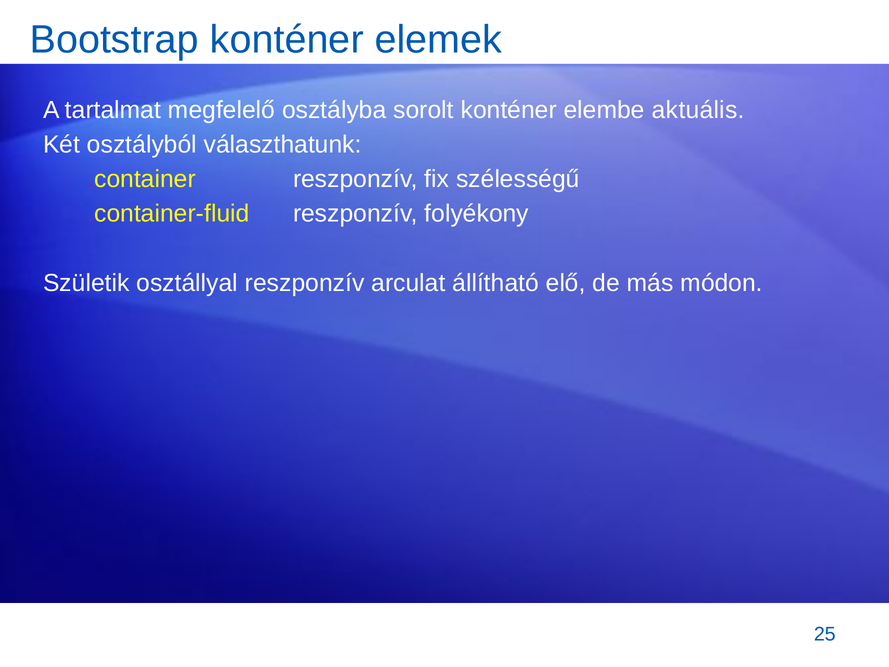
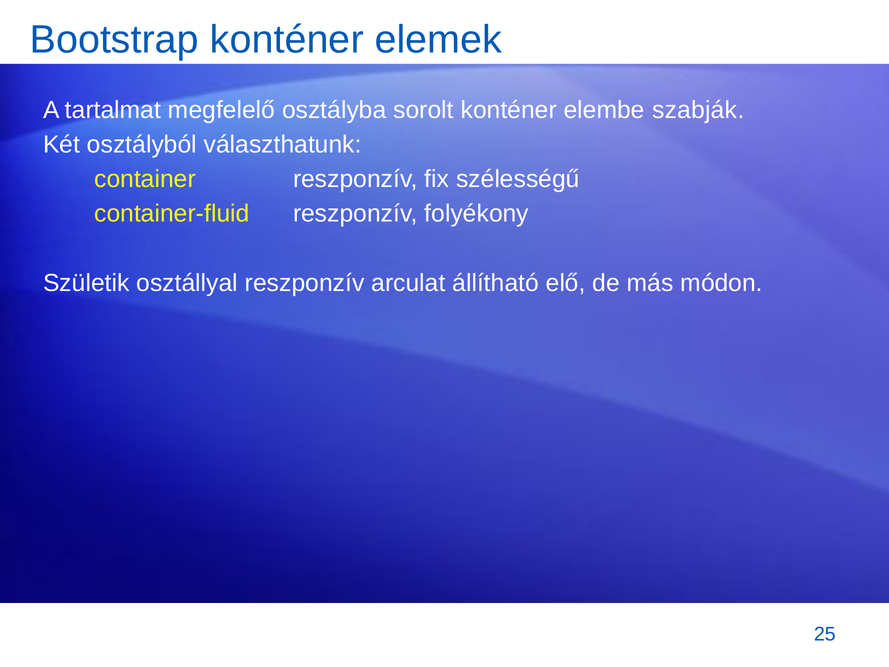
aktuális: aktuális -> szabják (698, 110)
